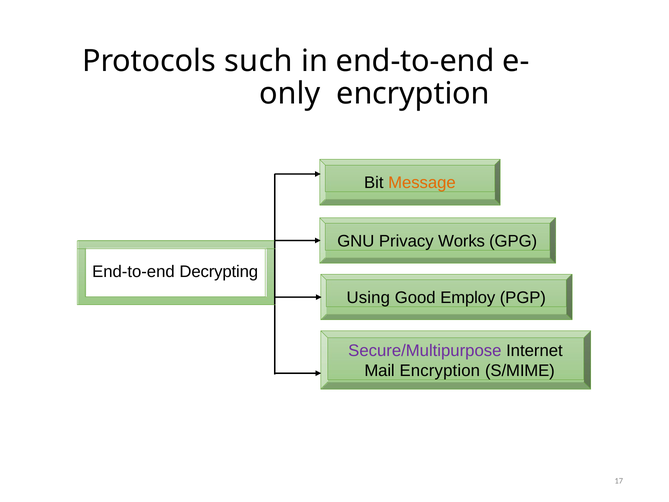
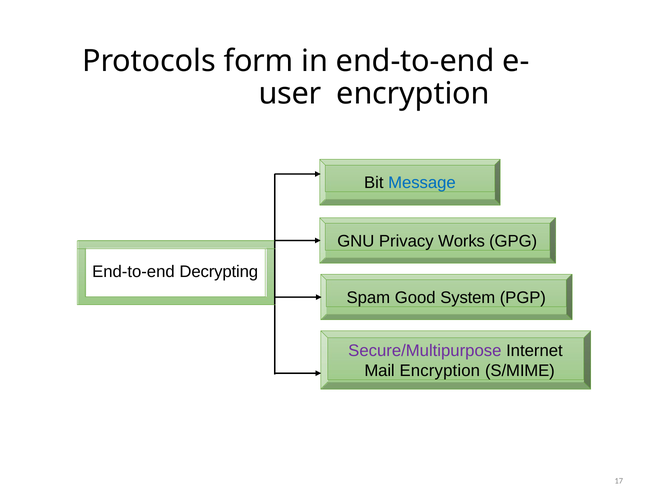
such: such -> form (259, 61)
only: only -> user (290, 93)
Message colour: orange -> blue (422, 183)
Using: Using -> Spam (368, 298)
Employ: Employ -> System (468, 298)
